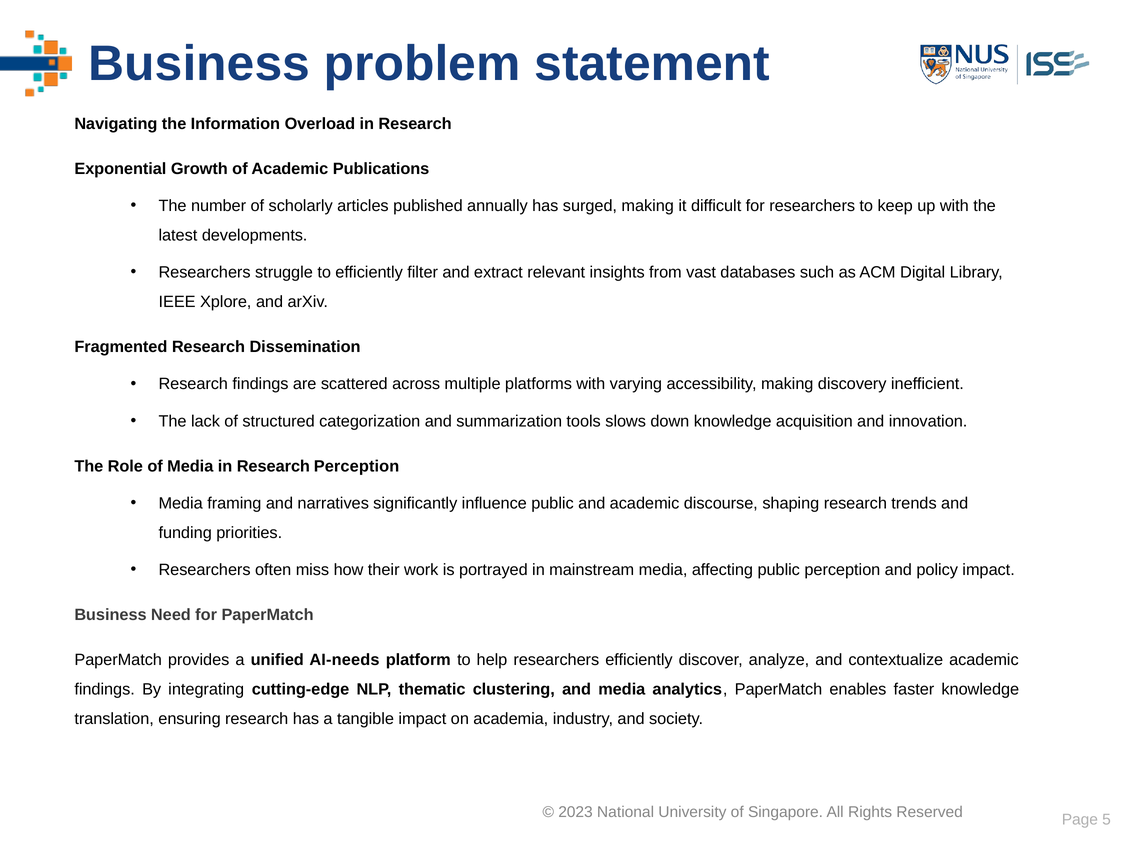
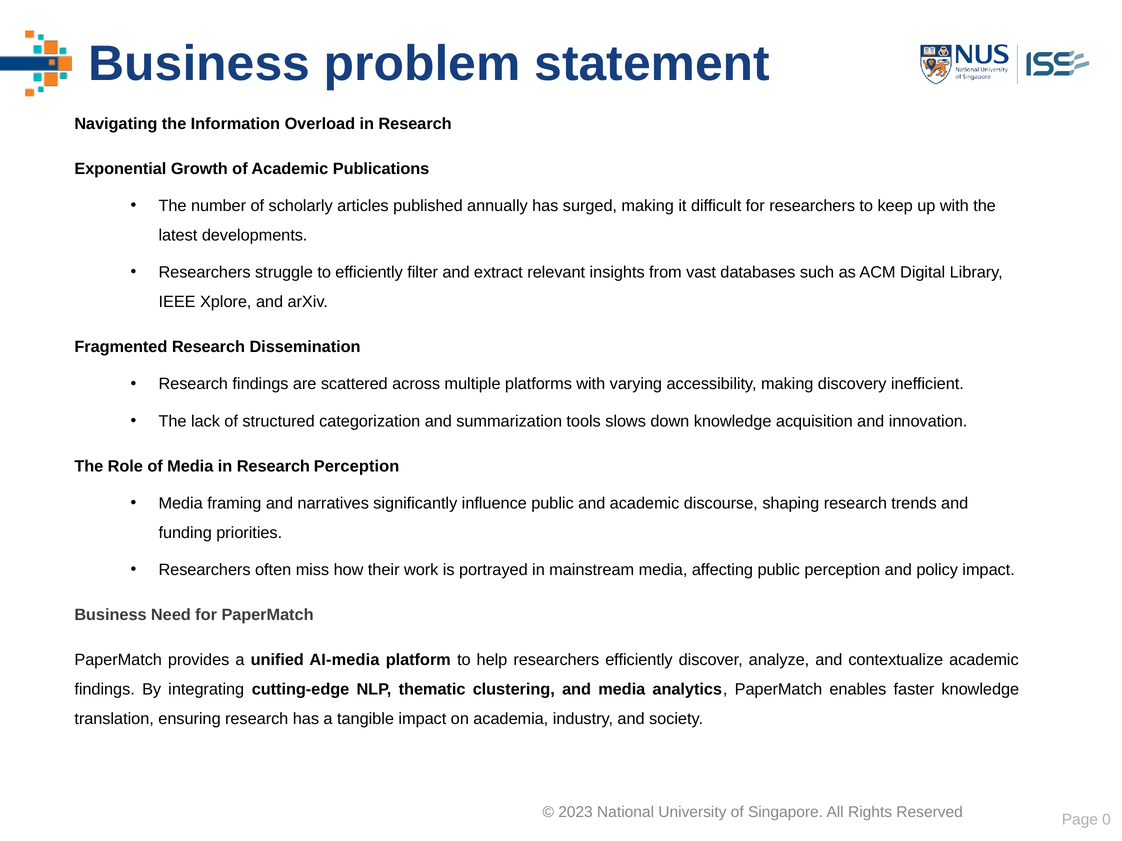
AI-needs: AI-needs -> AI-media (344, 660)
5: 5 -> 0 (1107, 820)
